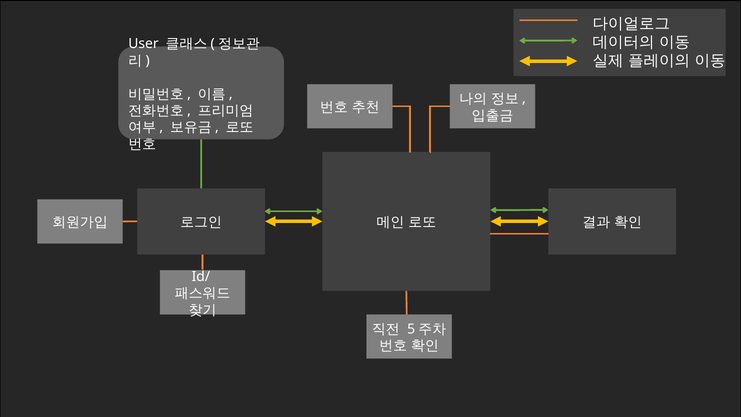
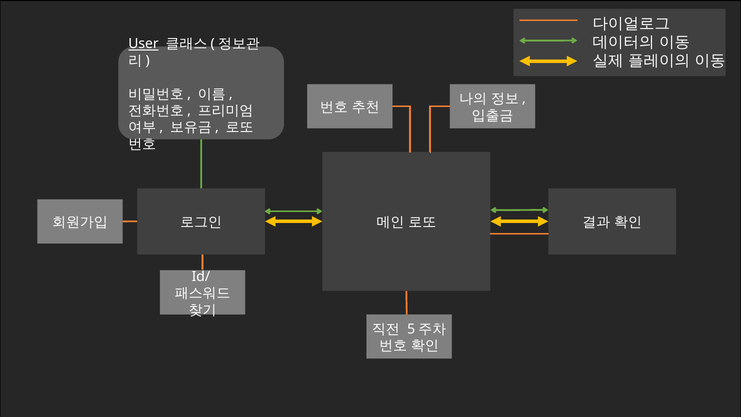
User underline: none -> present (143, 44)
